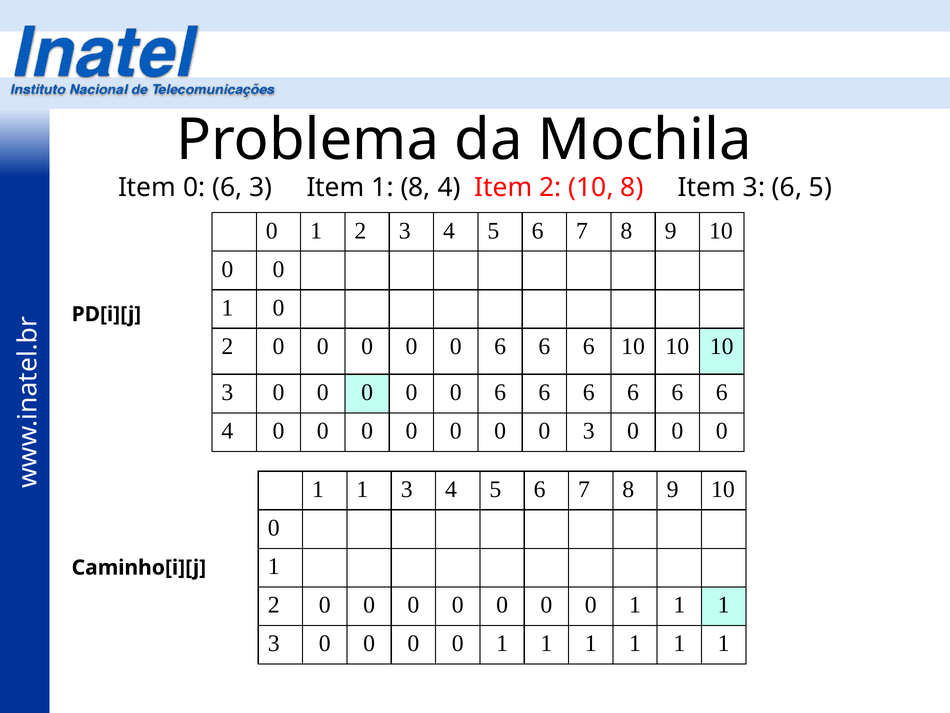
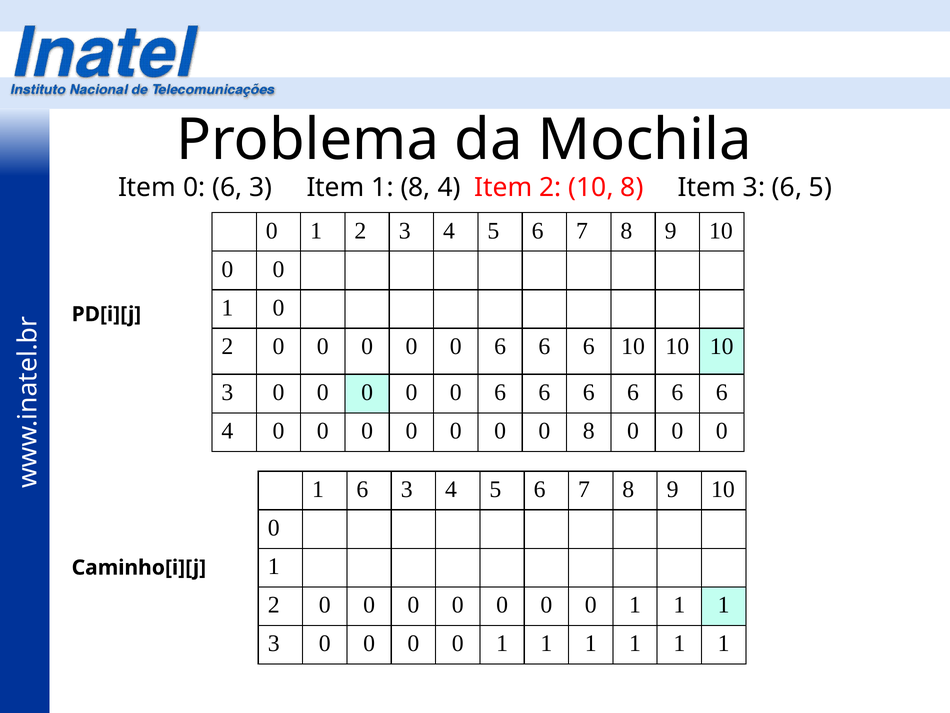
0 3: 3 -> 8 (589, 431)
1: 1 -> 6 (362, 489)
